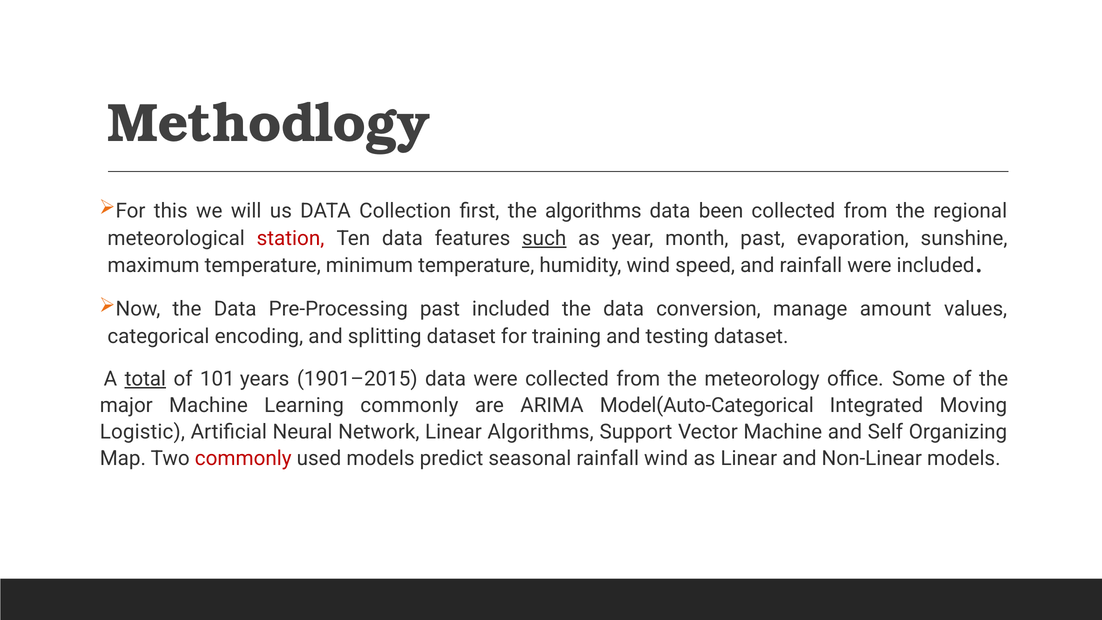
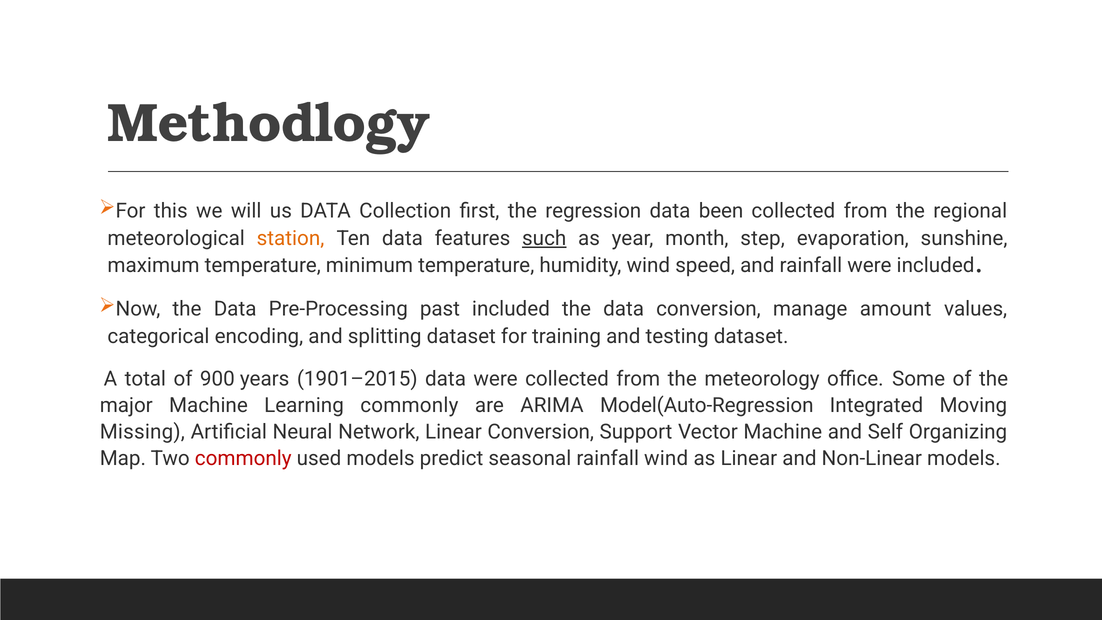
the algorithms: algorithms -> regression (593, 211)
station colour: red -> orange (291, 238)
month past: past -> step (763, 238)
total underline: present -> none (145, 379)
101: 101 -> 900 (217, 379)
Model(Auto-Categorical: Model(Auto-Categorical -> Model(Auto-Regression (707, 405)
Logistic: Logistic -> Missing (142, 432)
Linear Algorithms: Algorithms -> Conversion (541, 432)
